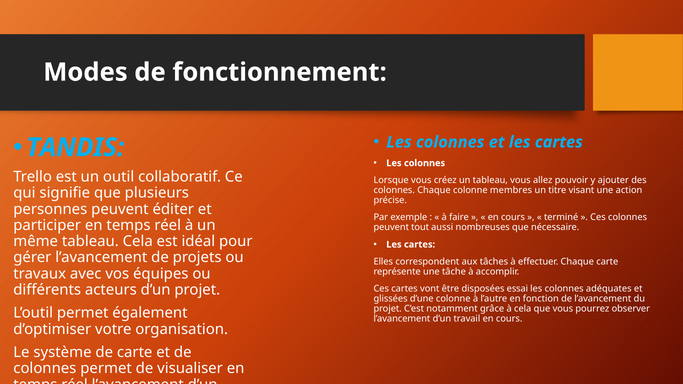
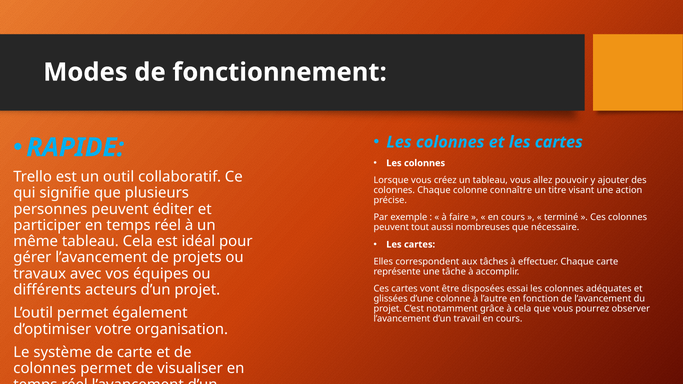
TANDIS: TANDIS -> RAPIDE (75, 148)
membres: membres -> connaître (511, 190)
